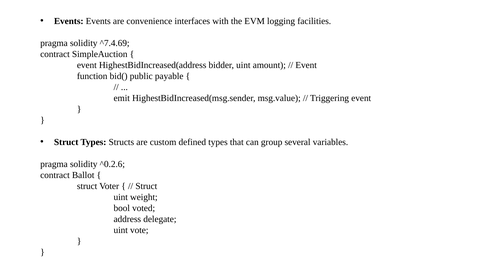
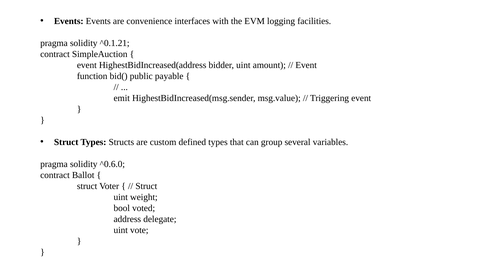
^7.4.69: ^7.4.69 -> ^0.1.21 (115, 43)
^0.2.6: ^0.2.6 -> ^0.6.0 (112, 164)
